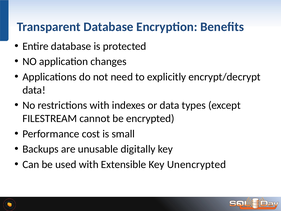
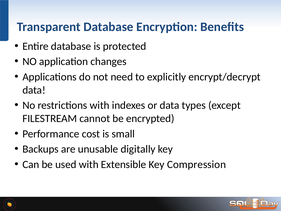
Unencrypted: Unencrypted -> Compression (197, 164)
